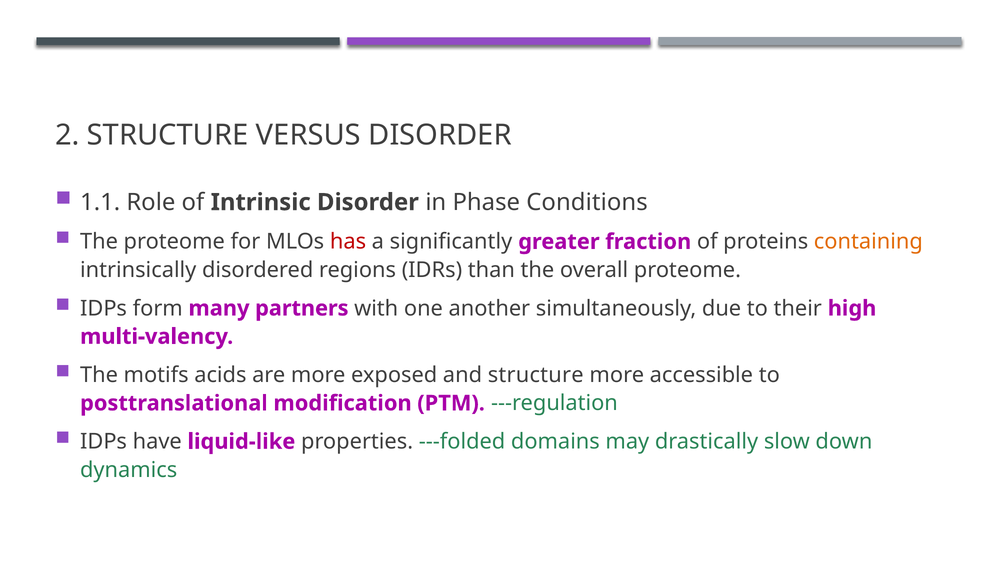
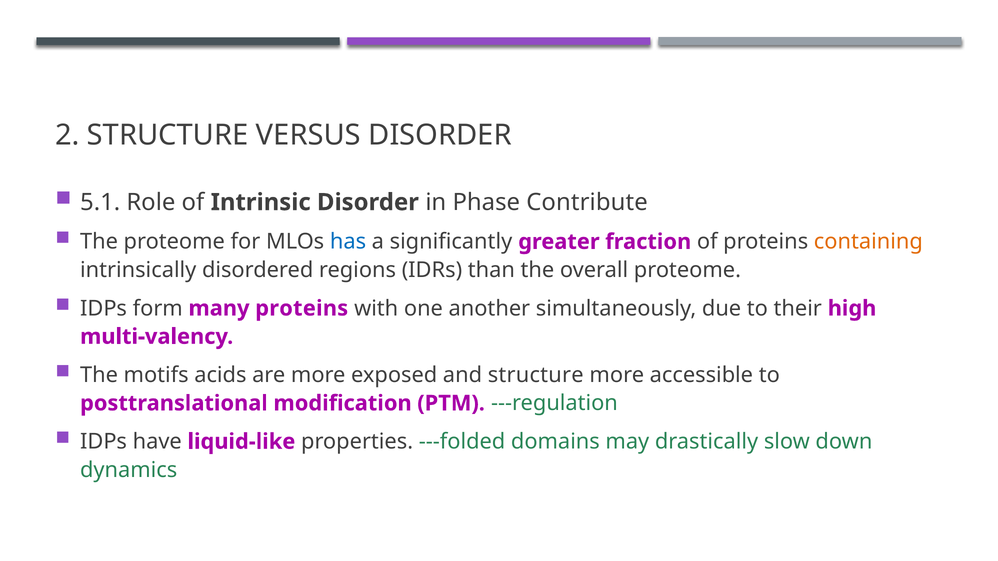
1.1: 1.1 -> 5.1 (100, 202)
Conditions: Conditions -> Contribute (587, 202)
has colour: red -> blue (348, 242)
many partners: partners -> proteins (302, 309)
